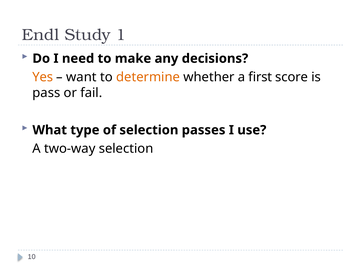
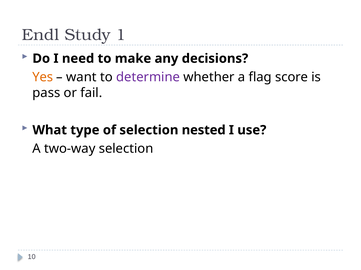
determine colour: orange -> purple (148, 77)
first: first -> flag (260, 77)
passes: passes -> nested (204, 130)
